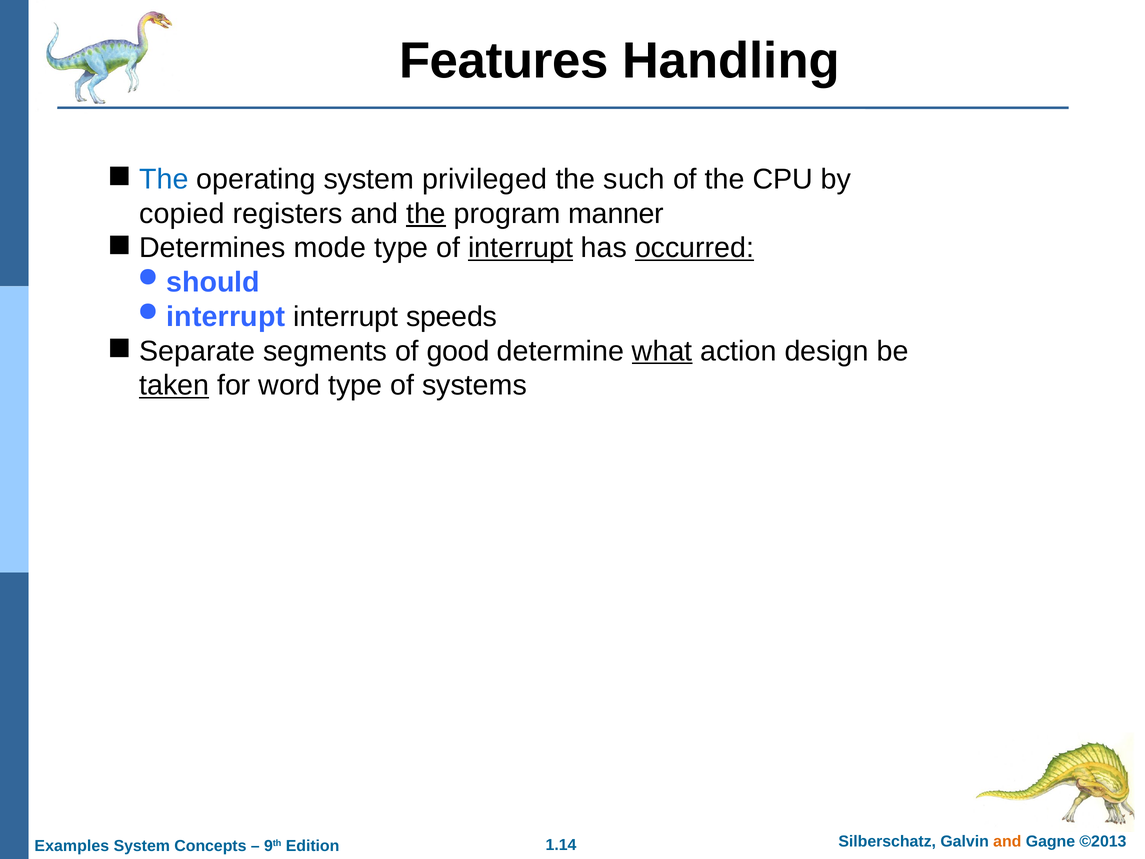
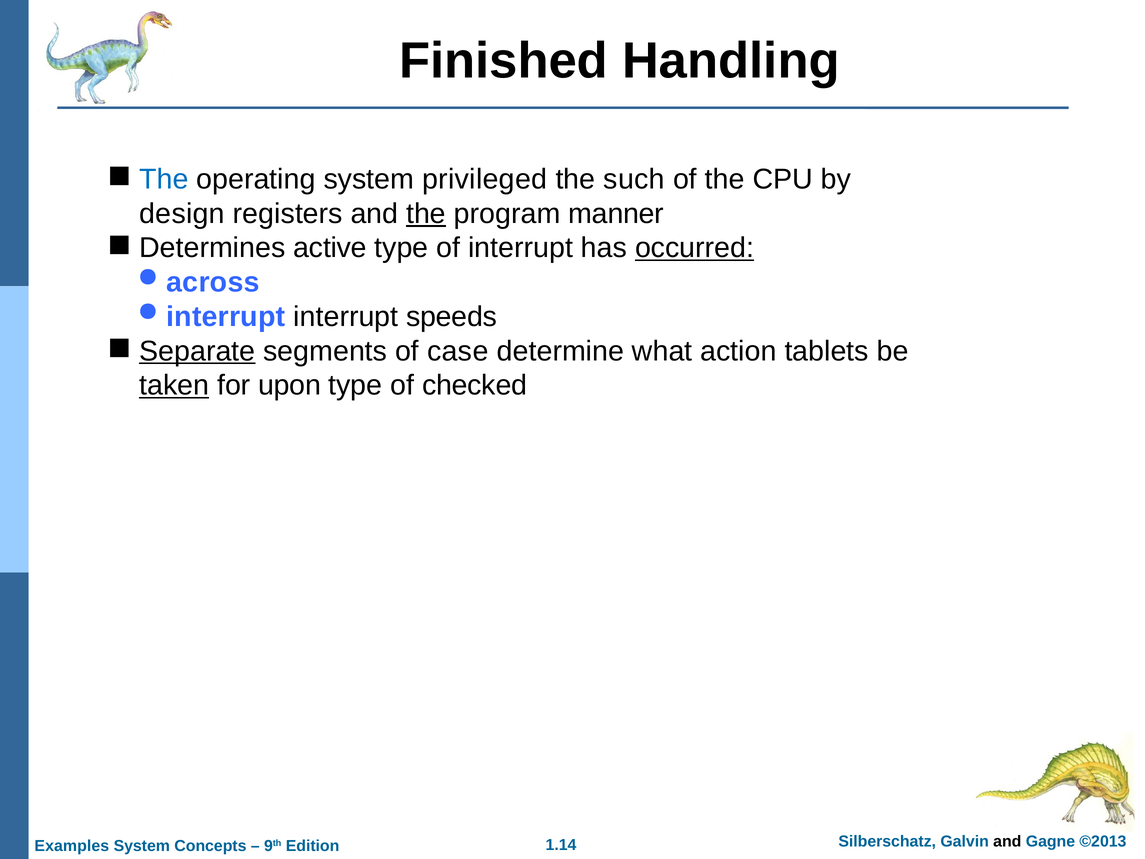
Features: Features -> Finished (504, 61)
copied: copied -> design (182, 214)
mode: mode -> active (330, 248)
interrupt underline: present -> none (521, 248)
should: should -> across (213, 282)
Separate underline: none -> present (197, 351)
good: good -> case (458, 351)
what underline: present -> none (662, 351)
design: design -> tablets (827, 351)
word: word -> upon (290, 385)
systems: systems -> checked (475, 385)
and colour: orange -> black (1007, 841)
